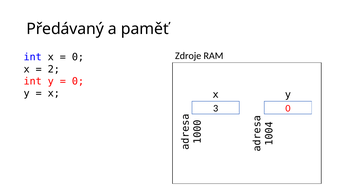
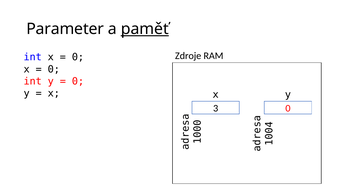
Předávaný: Předávaný -> Parameter (65, 29)
paměť underline: none -> present (145, 29)
2: 2 -> 0 (54, 69)
